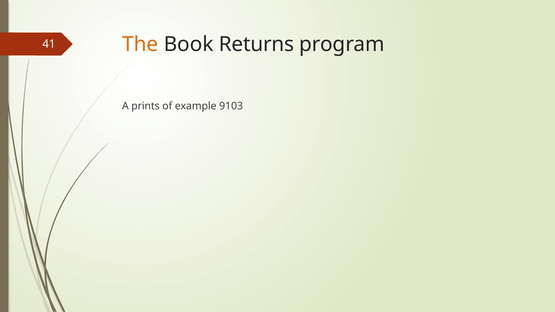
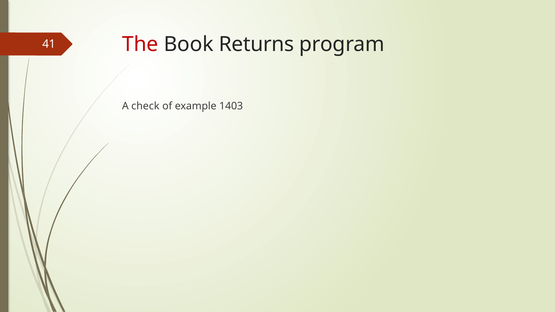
The colour: orange -> red (140, 44)
prints: prints -> check (145, 106)
9103: 9103 -> 1403 (231, 106)
